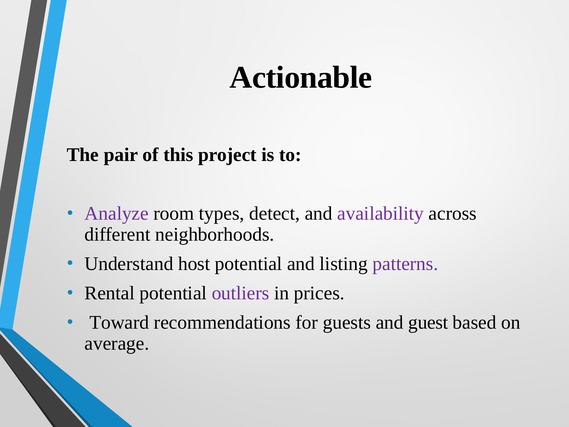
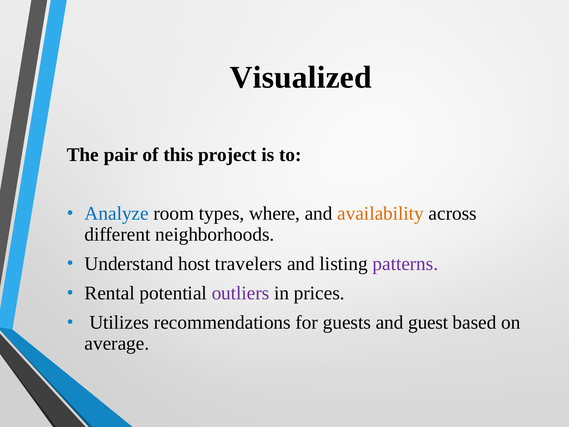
Actionable: Actionable -> Visualized (301, 77)
Analyze colour: purple -> blue (117, 213)
detect: detect -> where (275, 213)
availability colour: purple -> orange (381, 213)
host potential: potential -> travelers (249, 264)
Toward: Toward -> Utilizes (119, 322)
